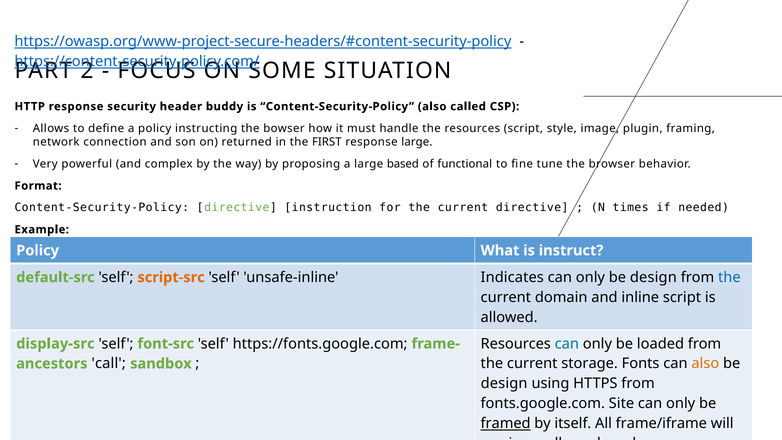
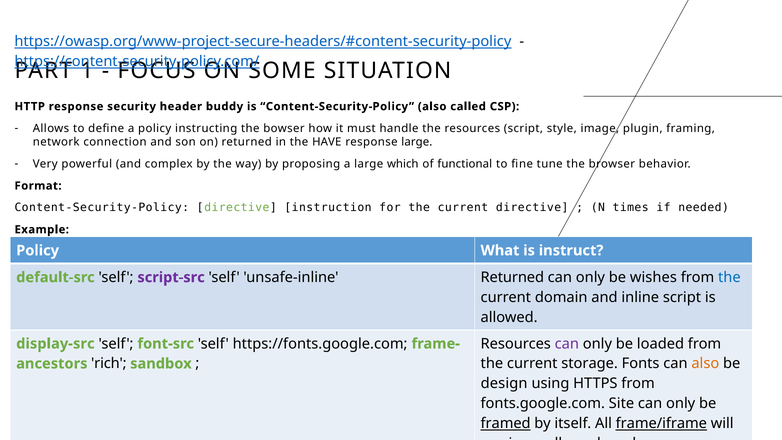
2: 2 -> 1 (87, 71)
FIRST: FIRST -> HAVE (327, 142)
based: based -> which (403, 164)
script-src colour: orange -> purple (171, 277)
unsafe-inline Indicates: Indicates -> Returned (512, 277)
only be design: design -> wishes (653, 277)
can colour: blue -> purple (567, 344)
call: call -> rich (109, 364)
frame/iframe underline: none -> present (661, 423)
